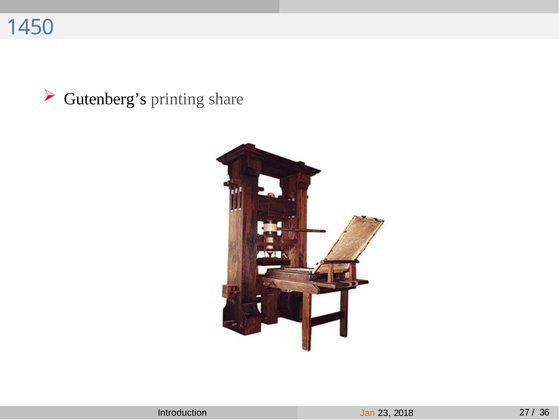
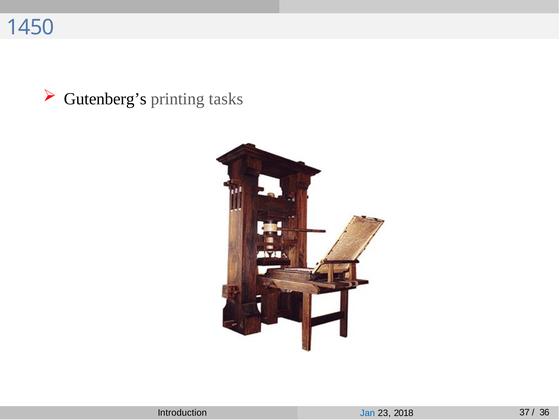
share: share -> tasks (226, 99)
Jan colour: orange -> blue (367, 413)
27: 27 -> 37 (525, 412)
